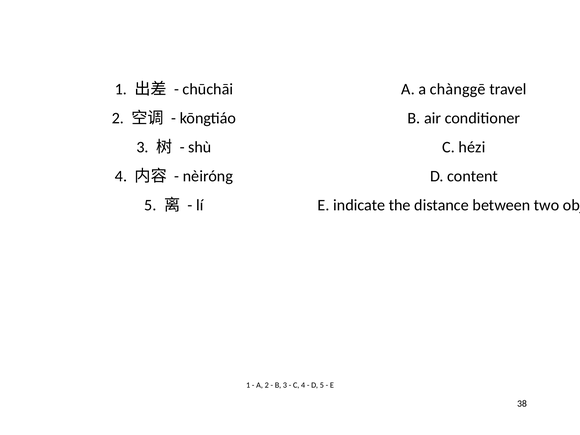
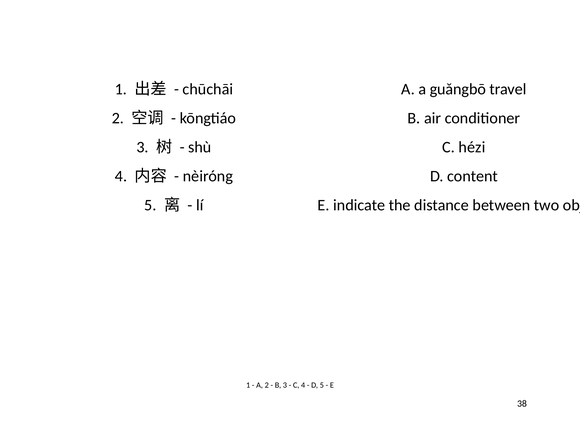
chànggē: chànggē -> guǎngbō (458, 89)
